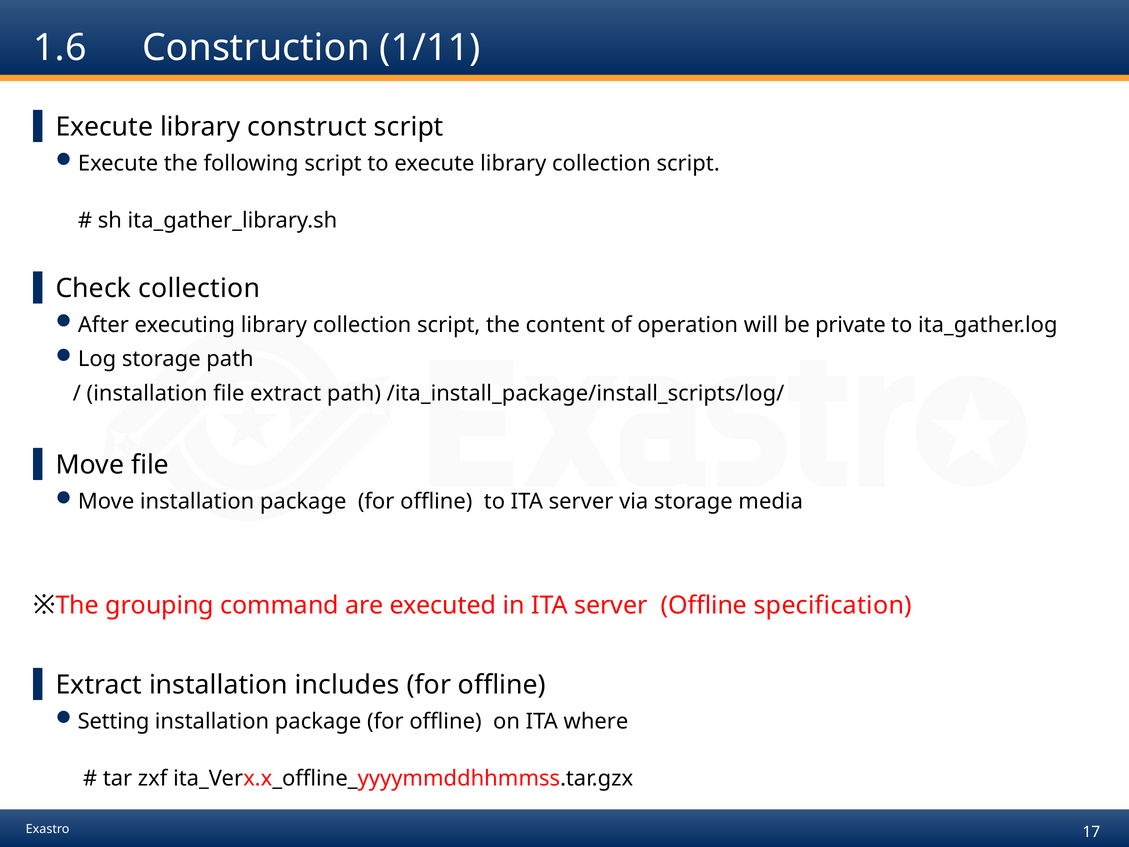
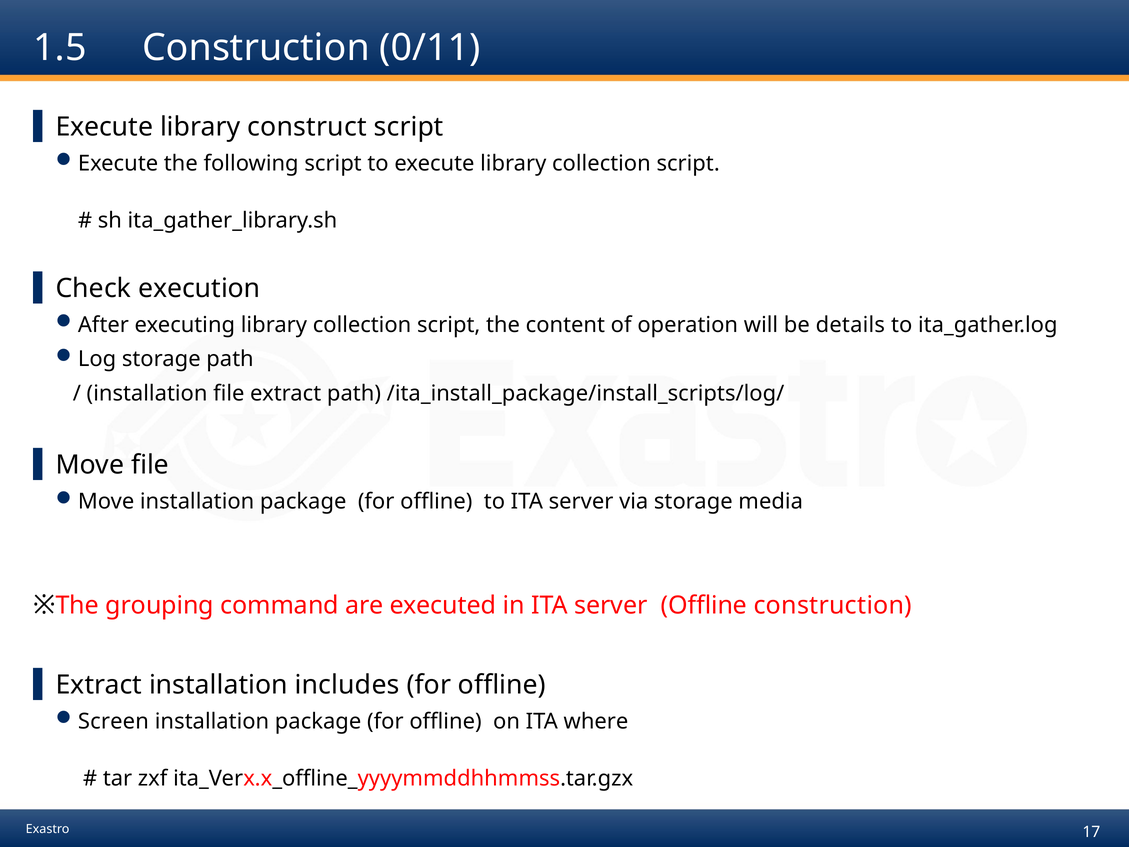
1.6: 1.6 -> 1.5 (60, 48)
1/11: 1/11 -> 0/11 (430, 48)
Check collection: collection -> execution (199, 288)
private: private -> details (850, 325)
Offline specification: specification -> construction (833, 606)
Setting: Setting -> Screen (113, 721)
